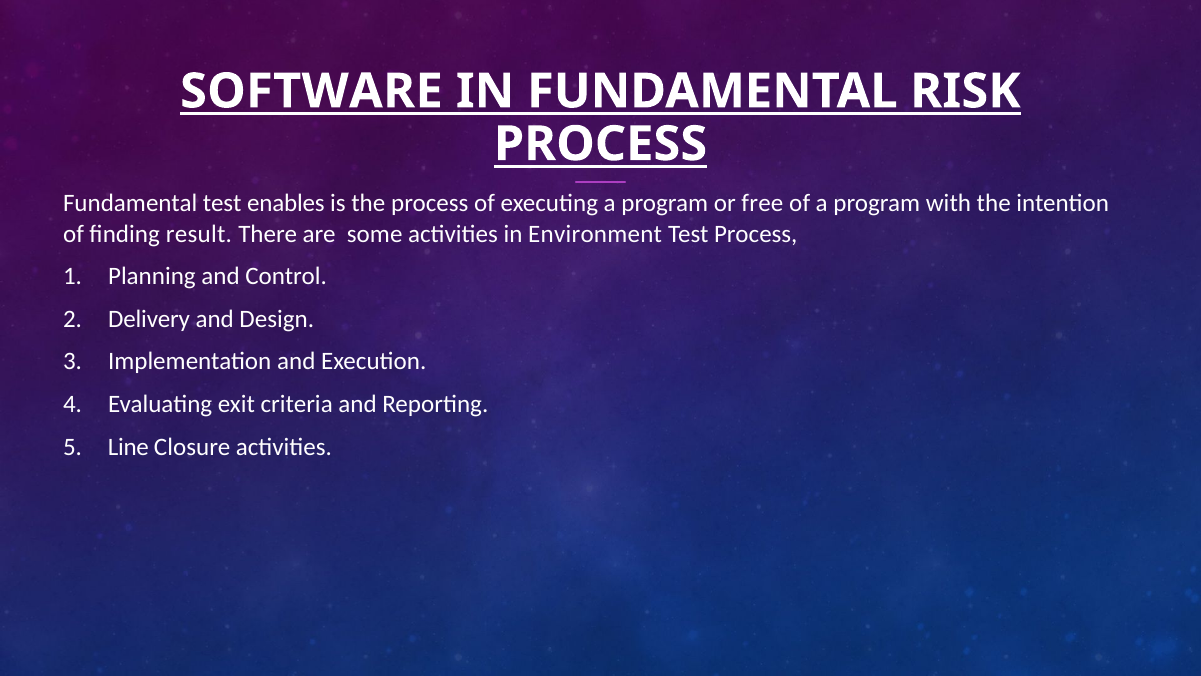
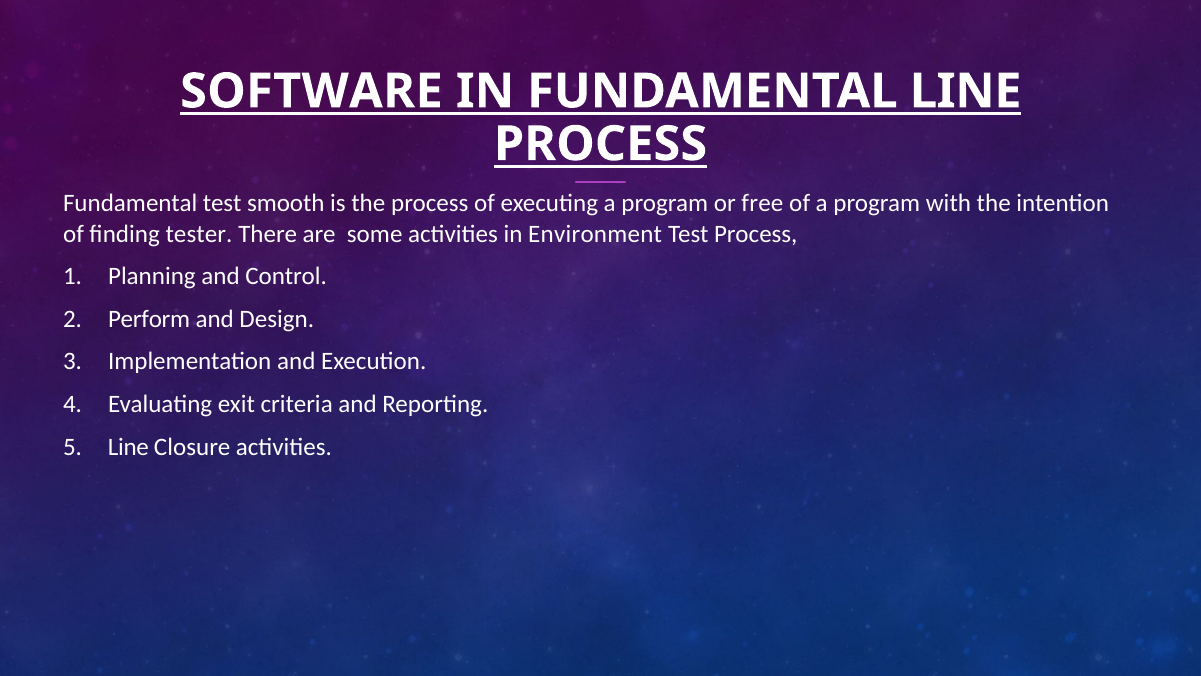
FUNDAMENTAL RISK: RISK -> LINE (966, 91)
enables: enables -> smooth (286, 204)
result: result -> tester (199, 234)
Delivery: Delivery -> Perform (149, 319)
